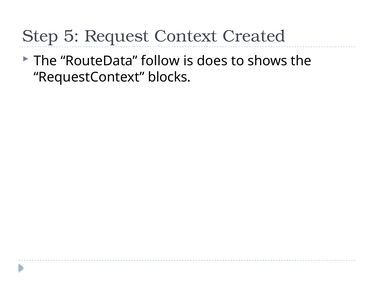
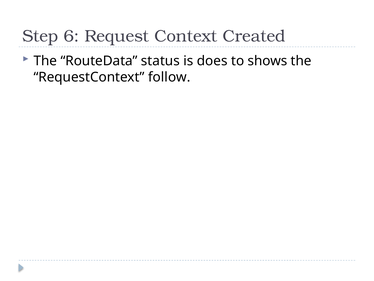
5: 5 -> 6 (71, 36)
follow: follow -> status (160, 61)
blocks: blocks -> follow (169, 77)
